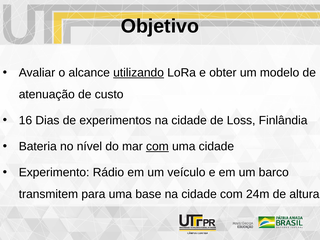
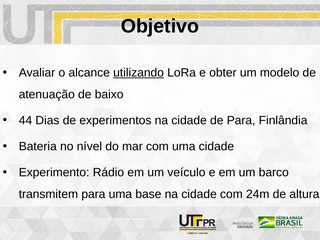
custo: custo -> baixo (109, 94)
16: 16 -> 44 (25, 120)
de Loss: Loss -> Para (241, 120)
com underline: present -> none (157, 146)
